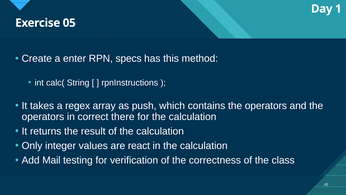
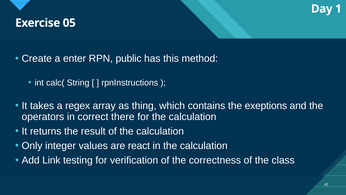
specs: specs -> public (129, 58)
push: push -> thing (144, 106)
contains the operators: operators -> exeptions (266, 106)
Mail: Mail -> Link (51, 160)
